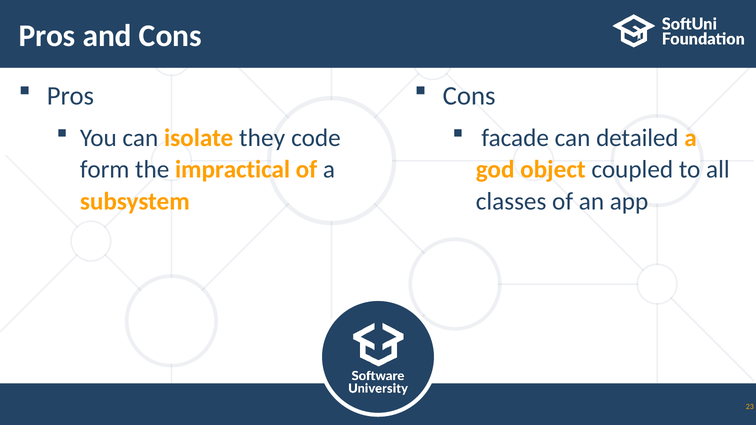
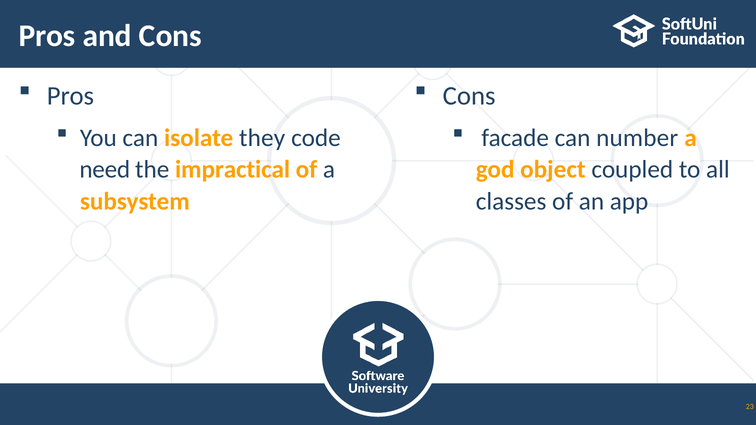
detailed: detailed -> number (637, 138)
form: form -> need (105, 170)
